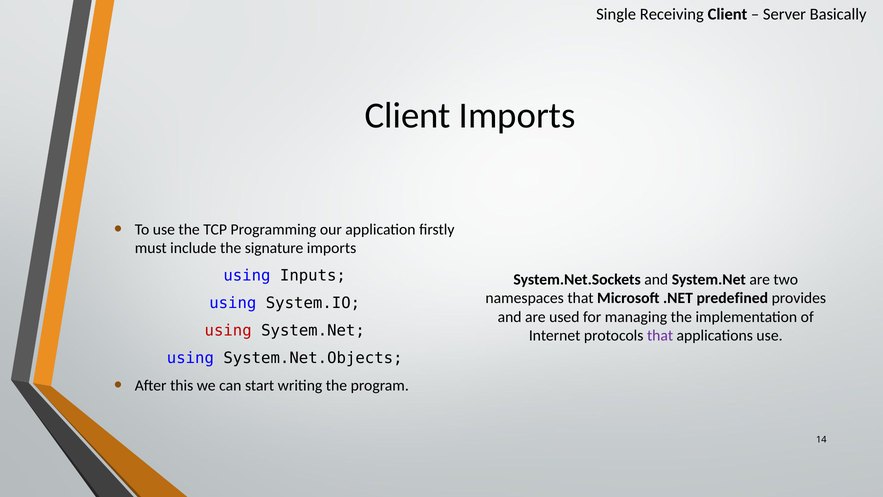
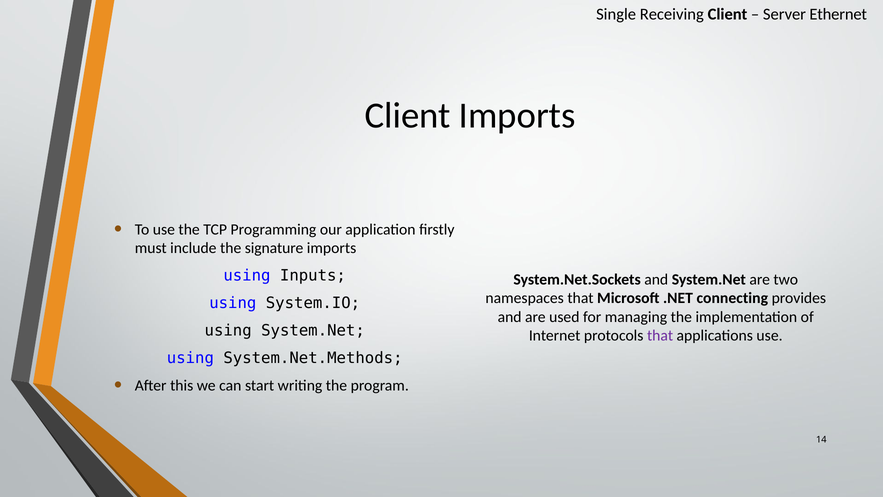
Basically: Basically -> Ethernet (838, 14)
predefined: predefined -> connecting (732, 298)
using colour: red -> black (228, 330)
System.Net.Objects: System.Net.Objects -> System.Net.Methods (313, 358)
